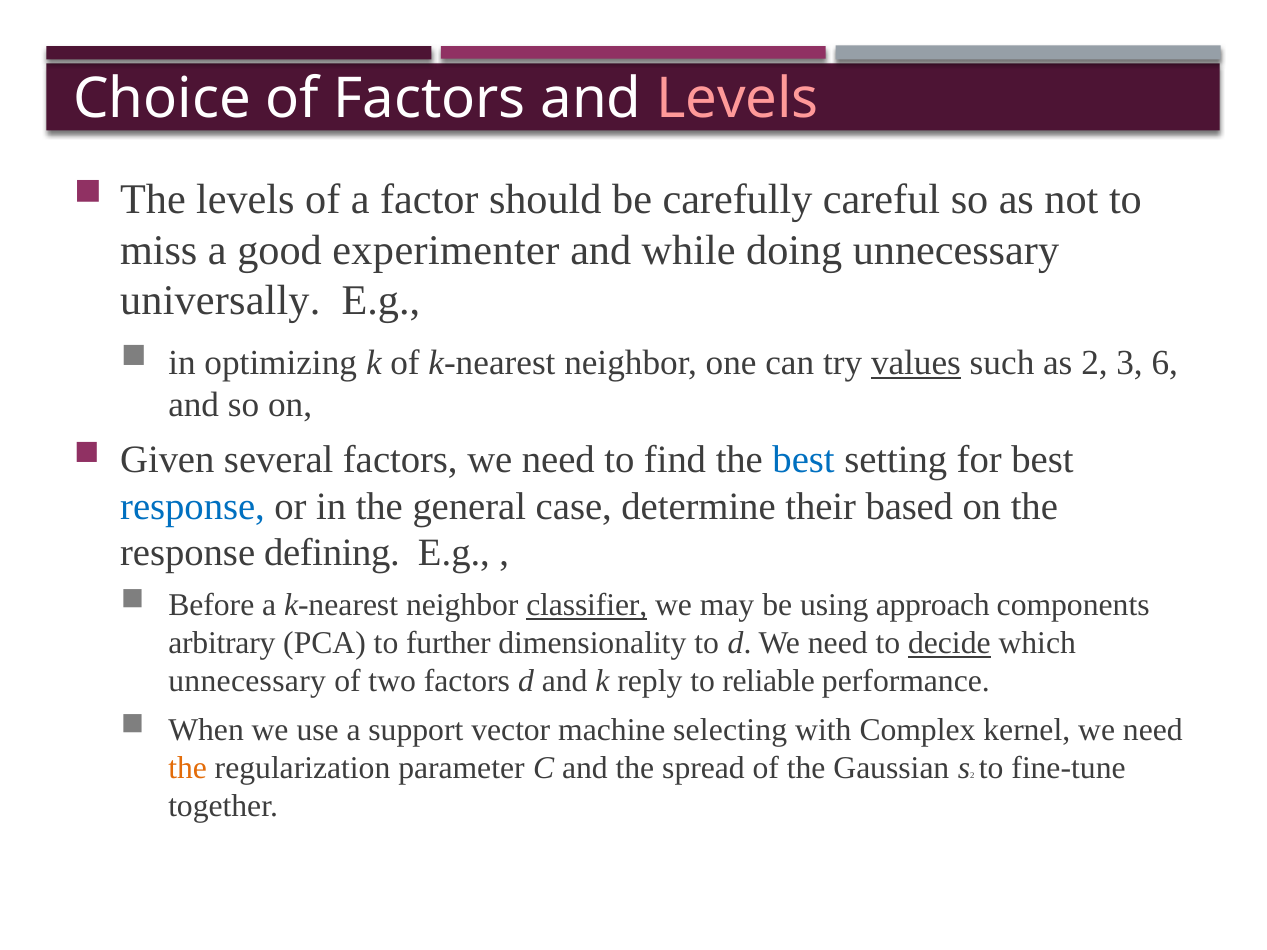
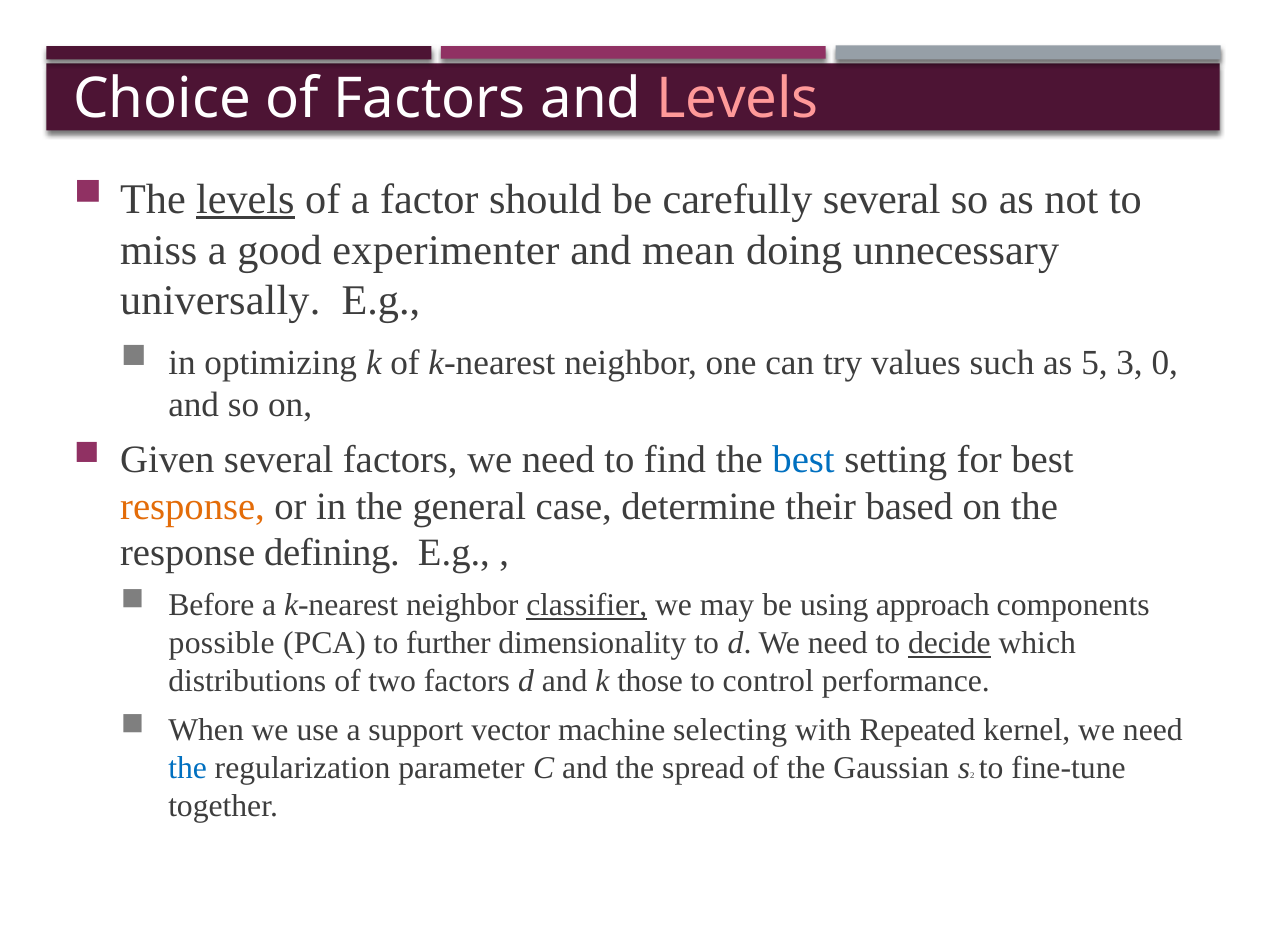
levels underline: none -> present (245, 199)
carefully careful: careful -> several (882, 199)
while: while -> mean (688, 250)
values underline: present -> none (916, 363)
as 2: 2 -> 5 (1094, 363)
6: 6 -> 0 (1165, 363)
response colour: blue -> orange (193, 506)
arbitrary: arbitrary -> possible (222, 643)
unnecessary: unnecessary -> distributions (247, 681)
reply: reply -> those (650, 681)
reliable: reliable -> control (768, 681)
Complex: Complex -> Repeated (918, 730)
the colour: orange -> blue (188, 768)
